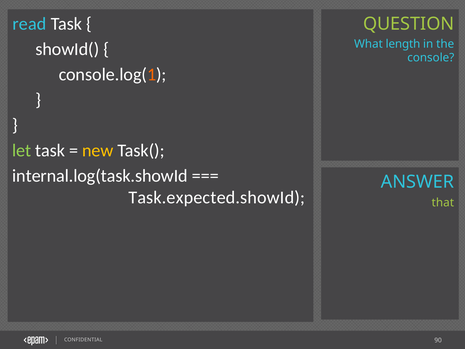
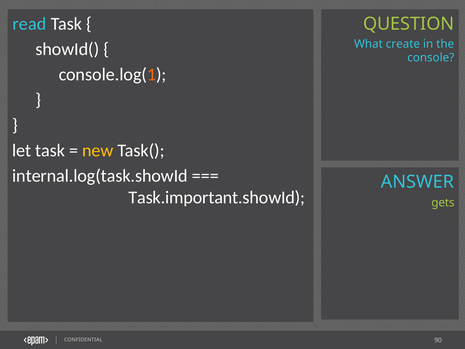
length: length -> create (403, 44)
let colour: light green -> white (22, 150)
Task.expected.showId: Task.expected.showId -> Task.important.showId (217, 197)
that: that -> gets (443, 203)
